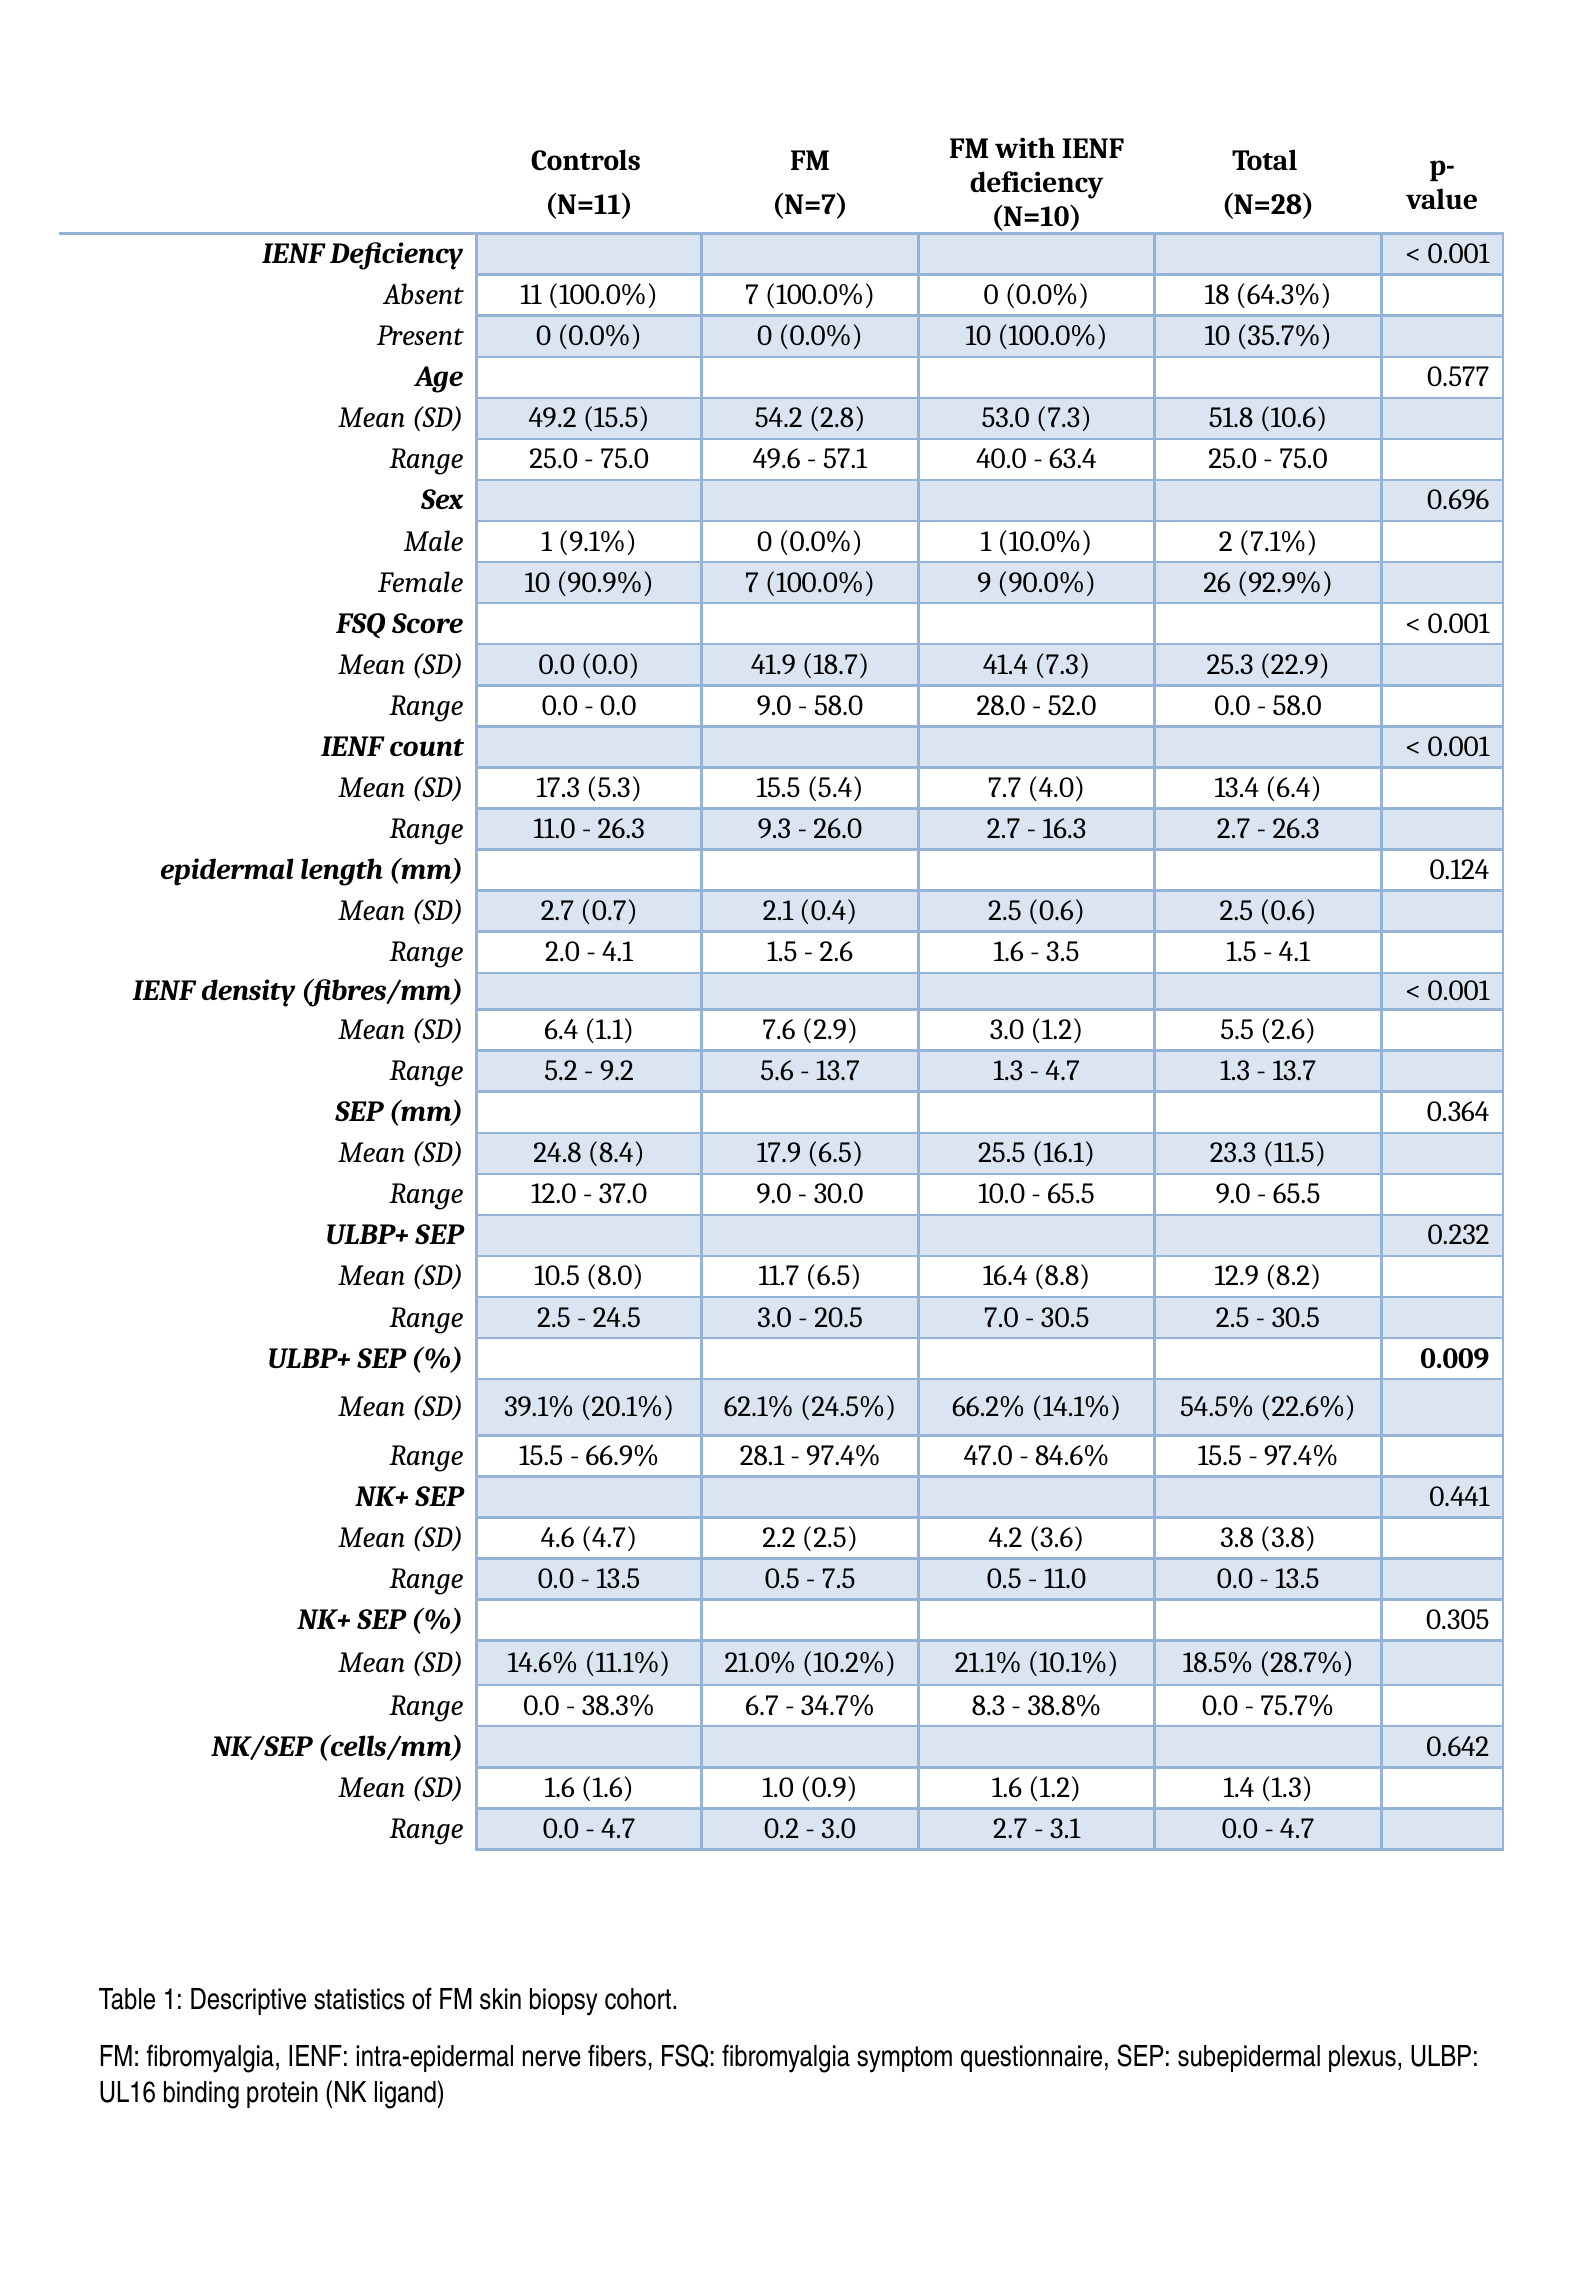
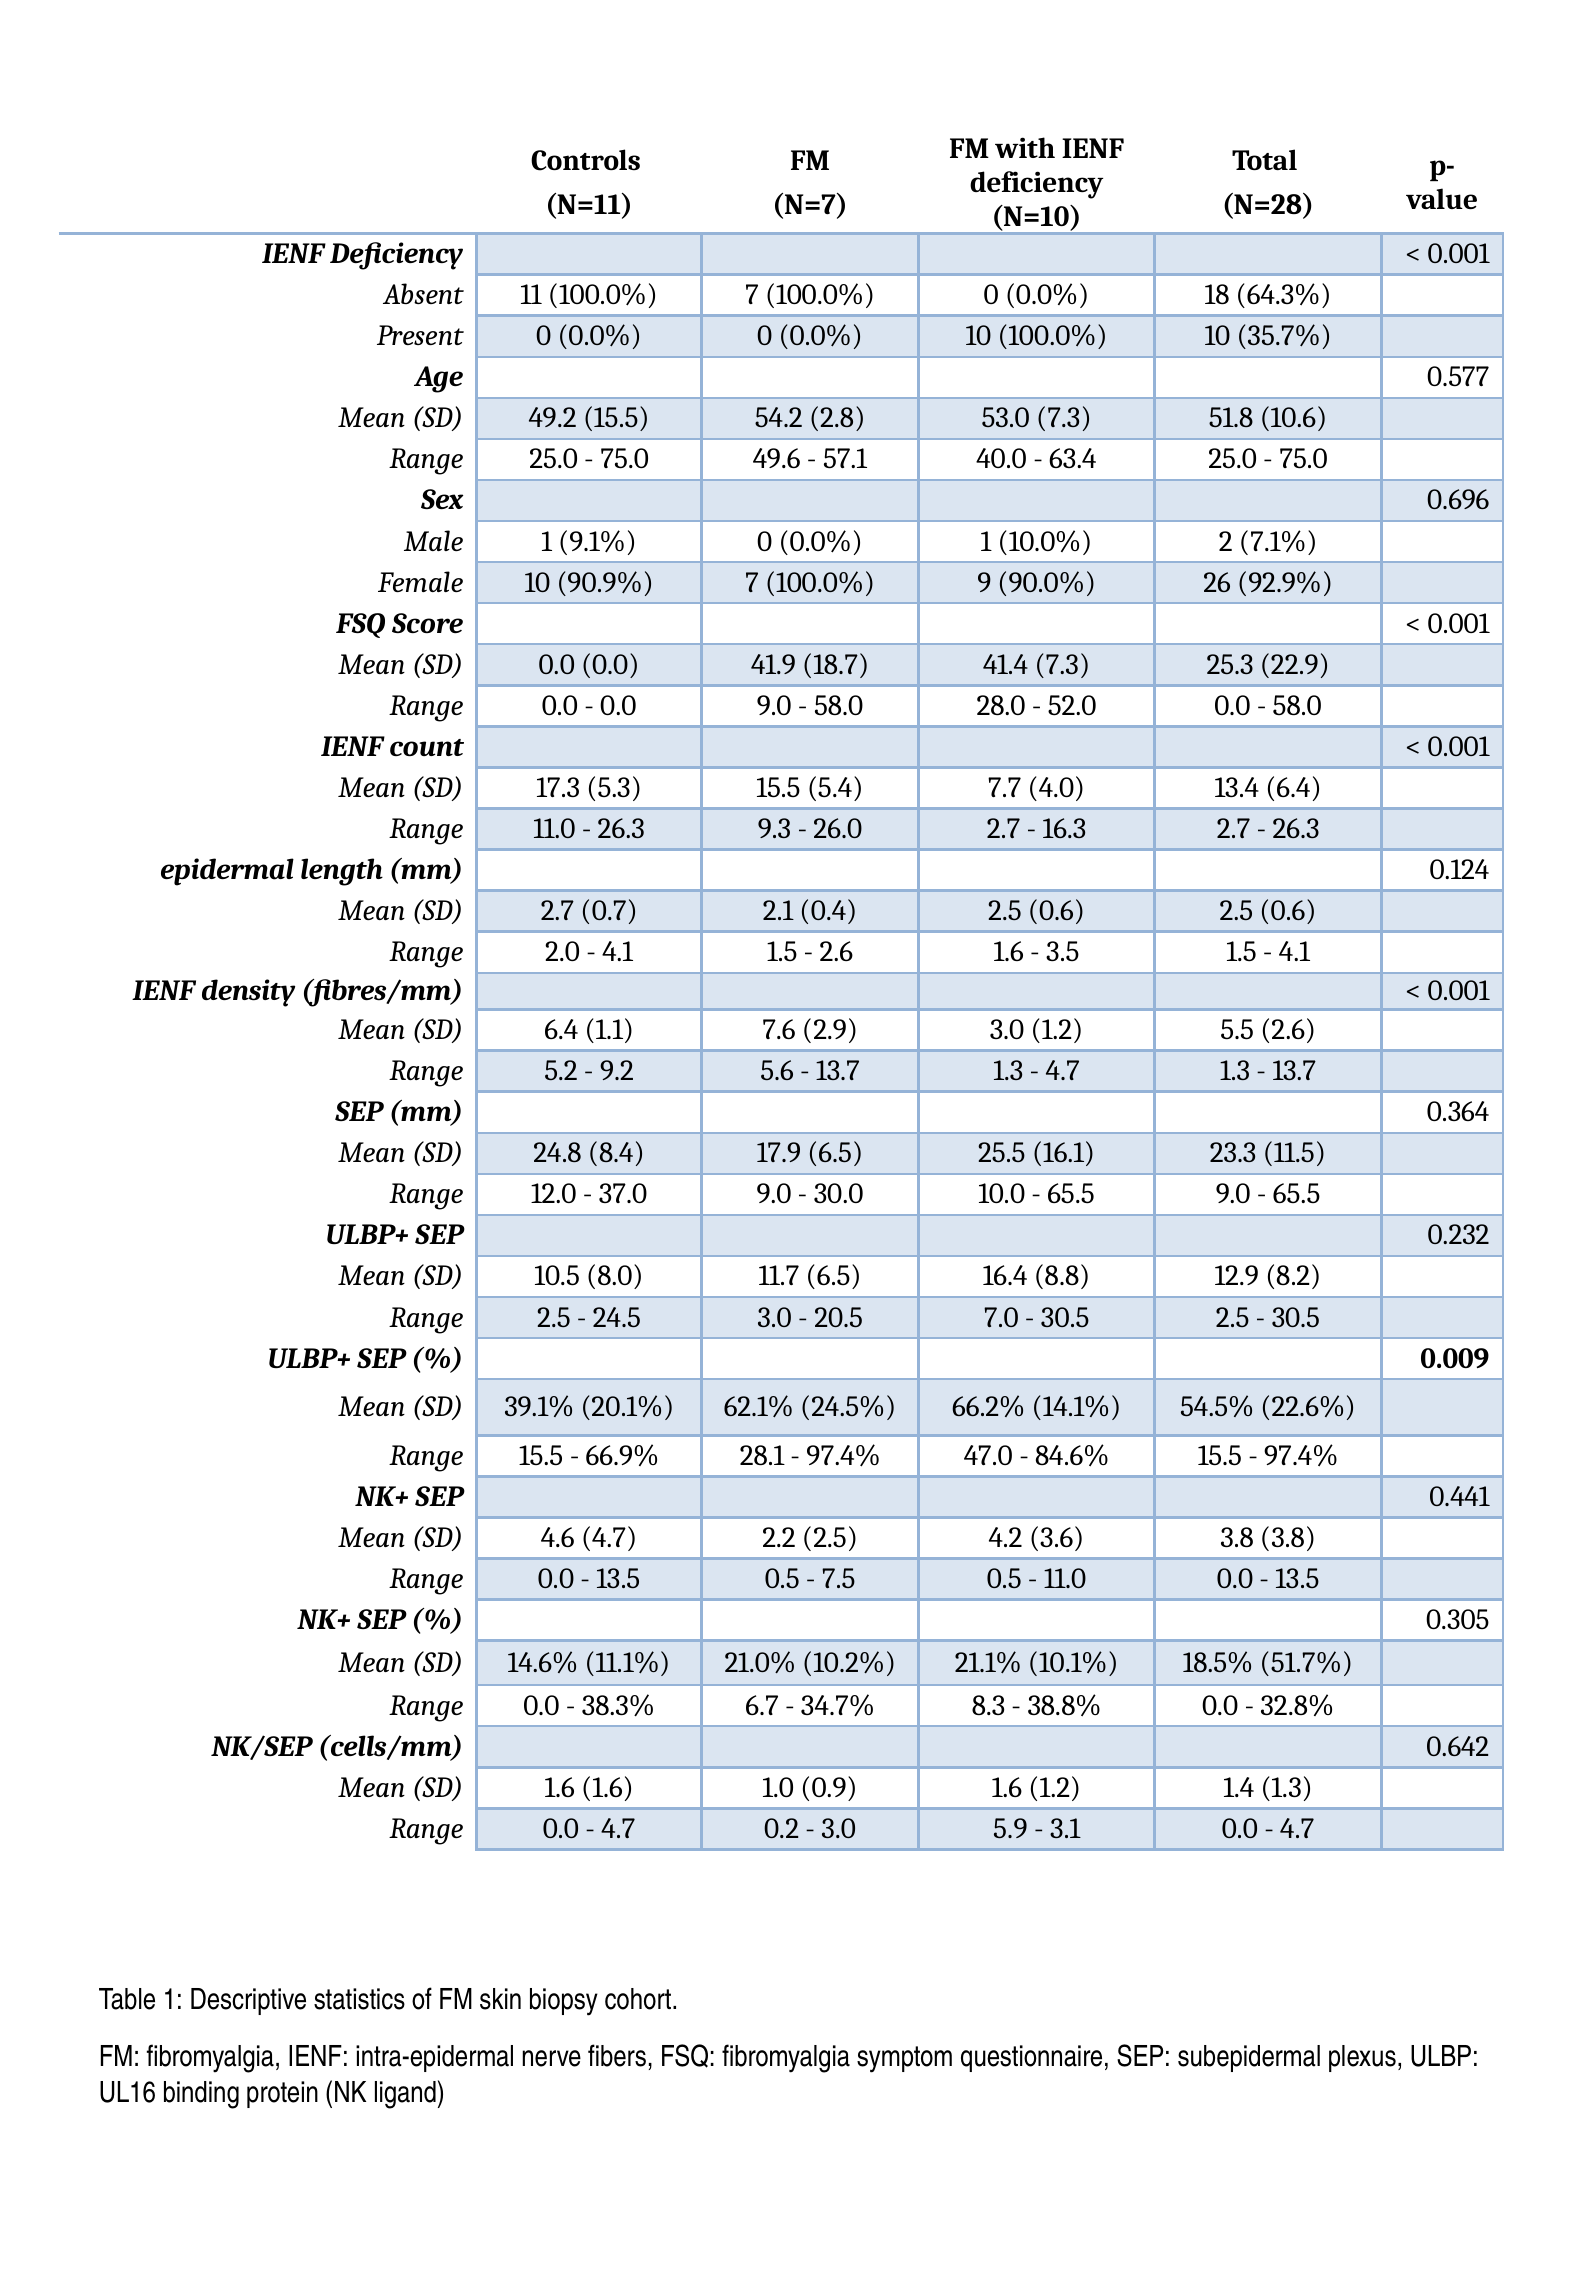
28.7%: 28.7% -> 51.7% (1306, 1663)
75.7%: 75.7% -> 32.8% (1297, 1706)
3.0 2.7: 2.7 -> 5.9 (1010, 1829)
